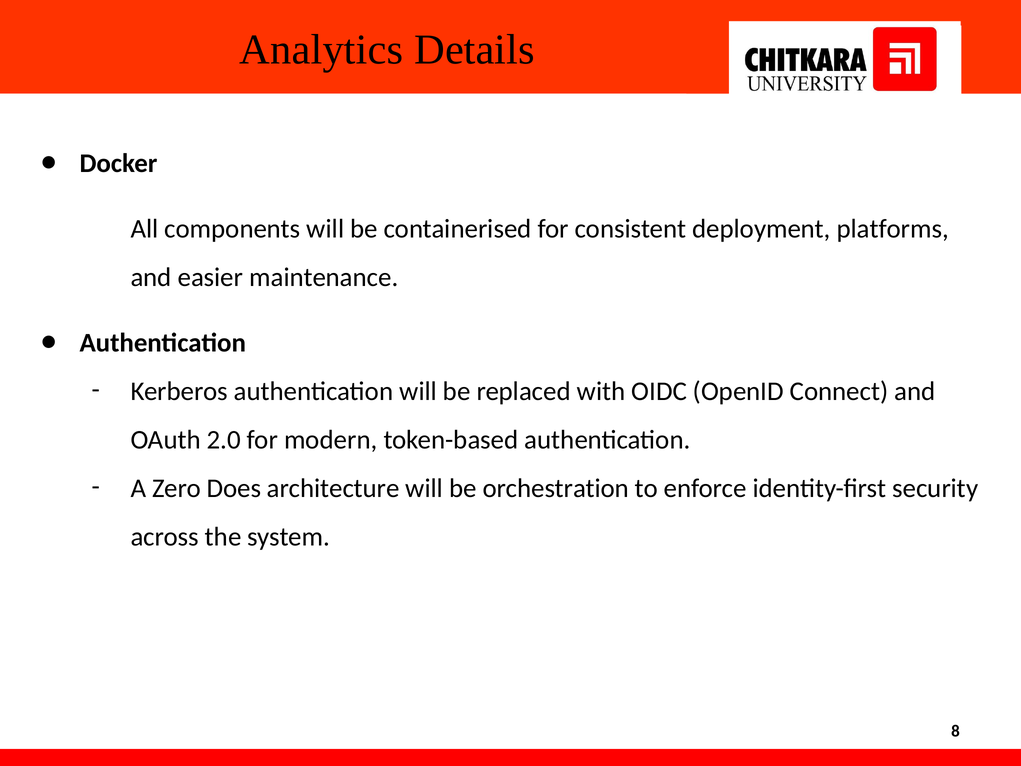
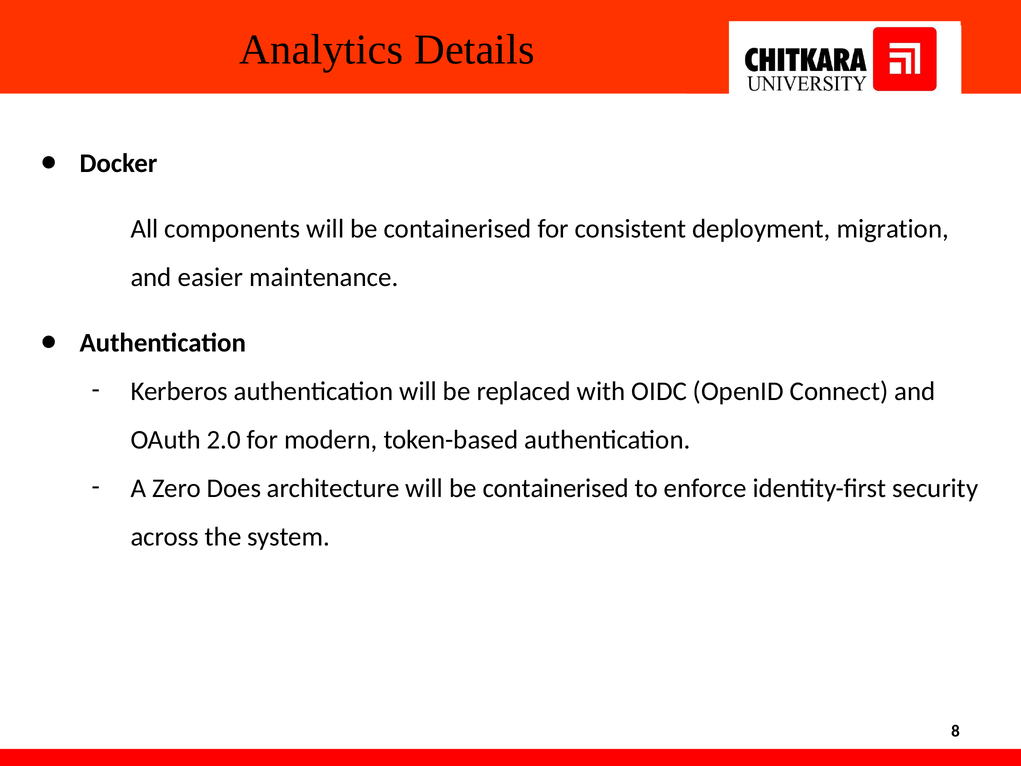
platforms: platforms -> migration (893, 229)
architecture will be orchestration: orchestration -> containerised (556, 488)
